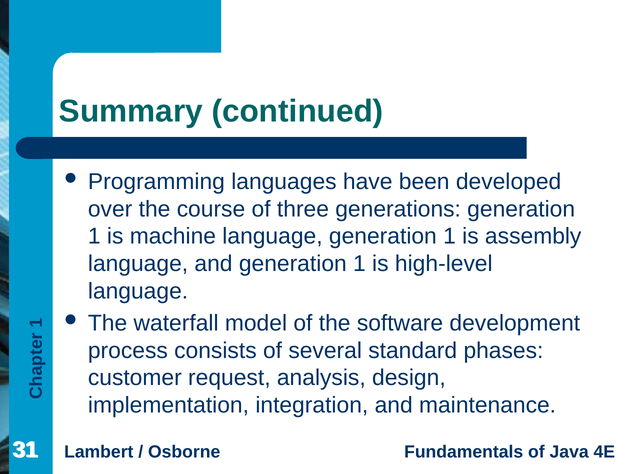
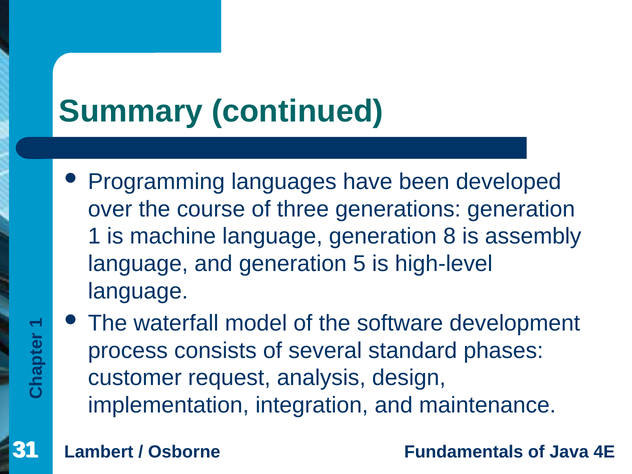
language generation 1: 1 -> 8 (449, 236)
and generation 1: 1 -> 5 (359, 264)
